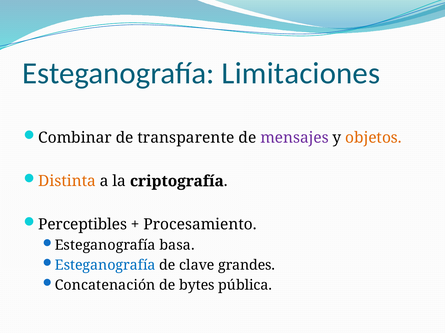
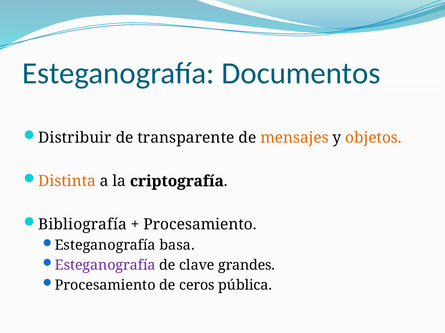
Limitaciones: Limitaciones -> Documentos (301, 73)
Combinar: Combinar -> Distribuir (75, 138)
mensajes colour: purple -> orange (295, 138)
Perceptibles: Perceptibles -> Bibliografía (83, 225)
Esteganografía colour: blue -> purple (105, 266)
Concatenación: Concatenación -> Procesamiento (105, 286)
bytes: bytes -> ceros (197, 286)
